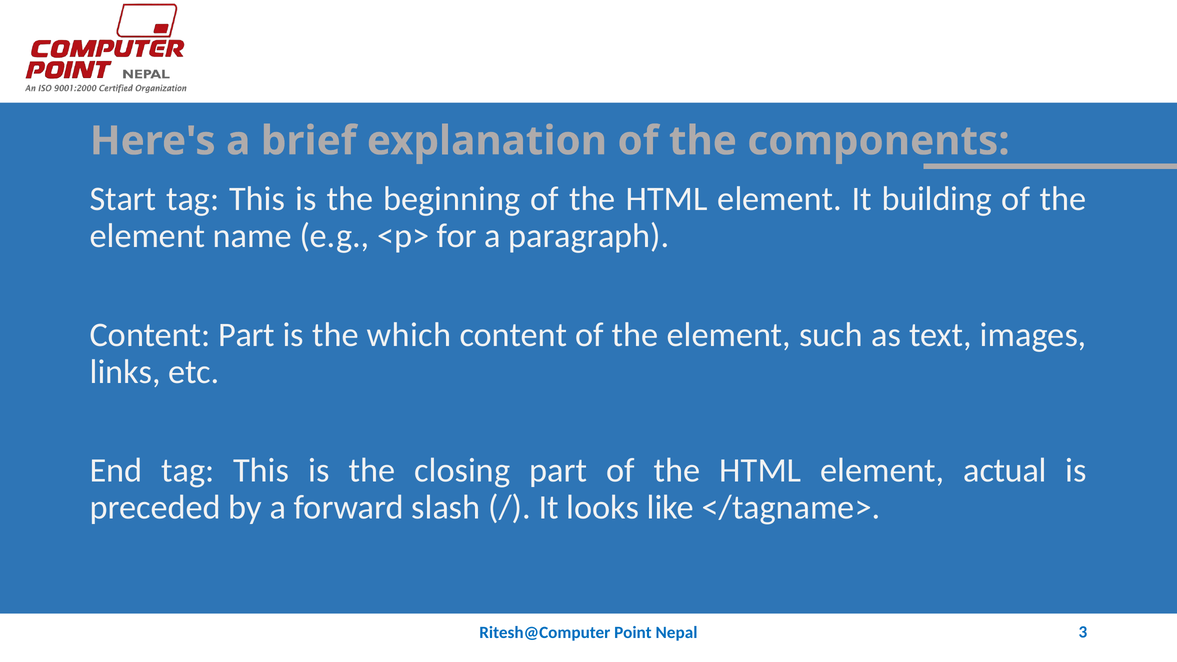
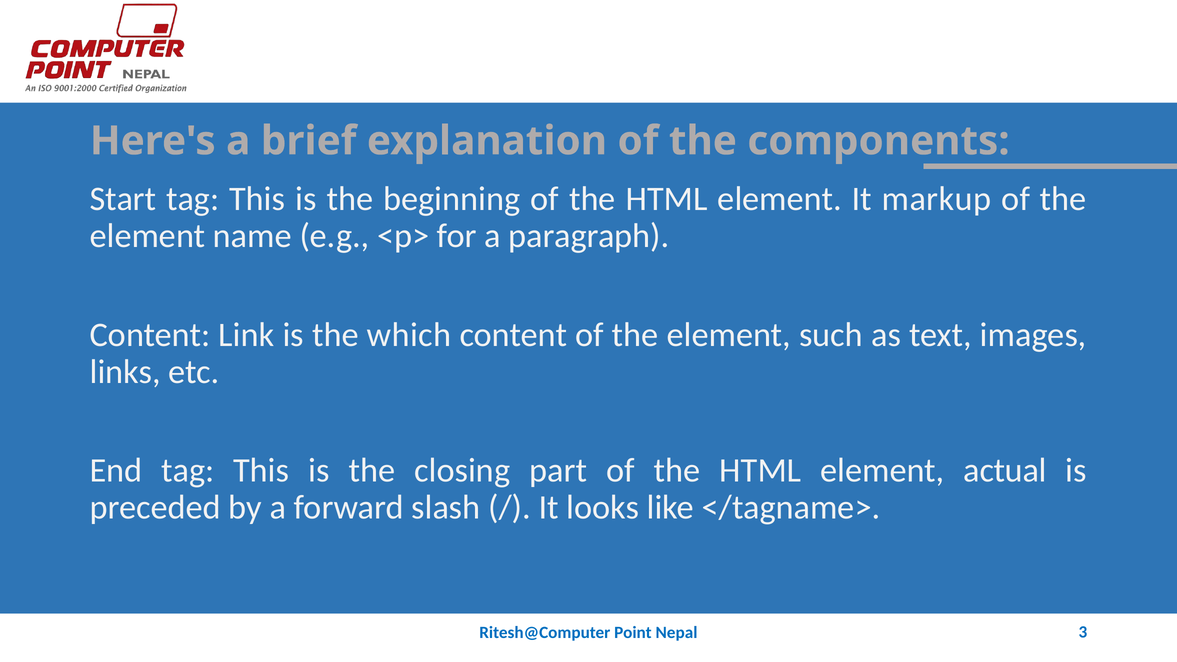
building: building -> markup (937, 199)
Content Part: Part -> Link (246, 335)
